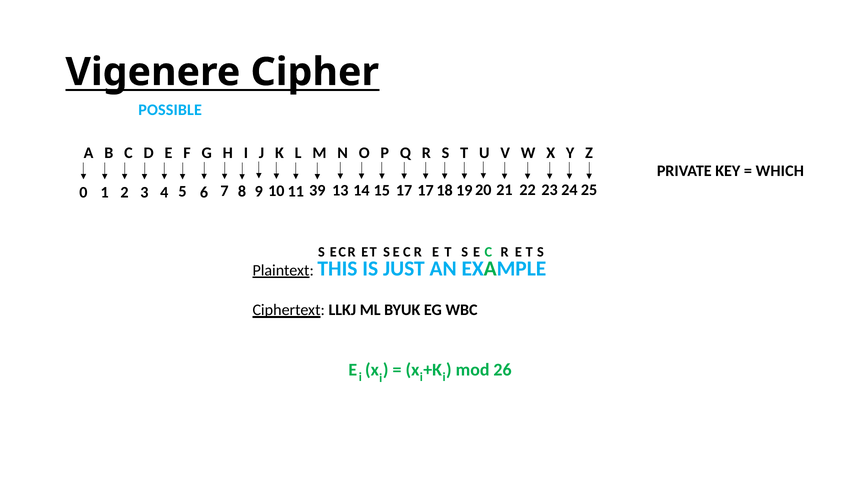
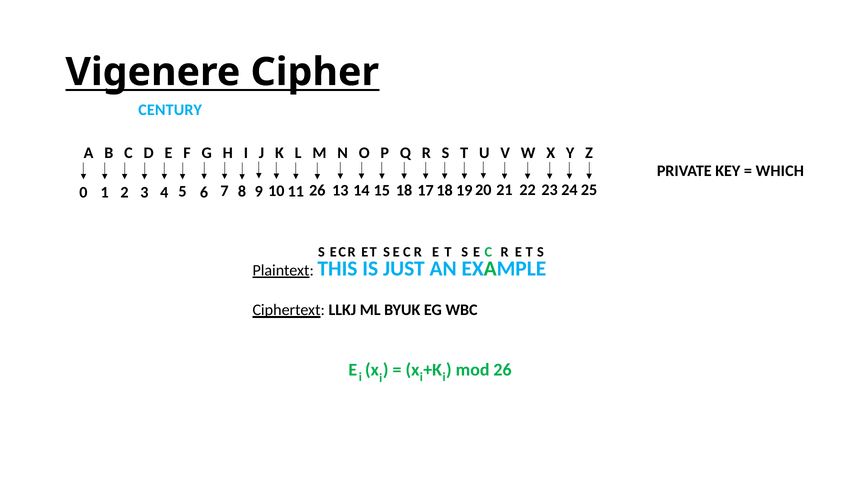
POSSIBLE: POSSIBLE -> CENTURY (170, 110)
39: 39 -> 26 (317, 190)
17: 17 -> 18 (404, 190)
